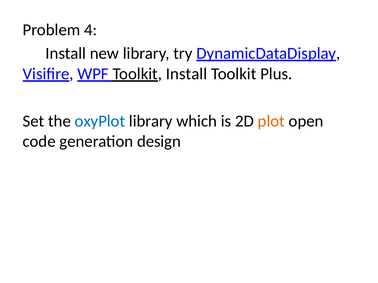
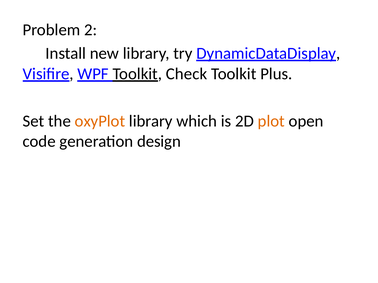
4: 4 -> 2 (91, 30)
Toolkit Install: Install -> Check (187, 74)
oxyPlot colour: blue -> orange (100, 121)
